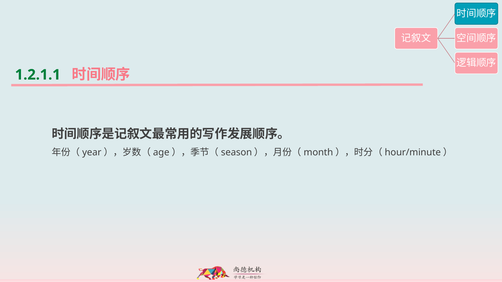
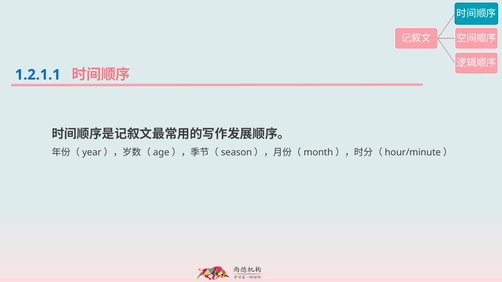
1.2.1.1 colour: green -> blue (38, 75)
